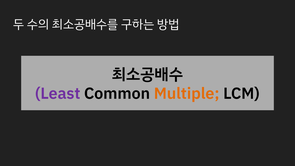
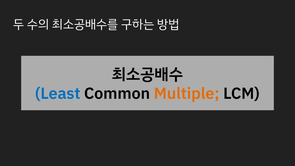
Least colour: purple -> blue (58, 94)
